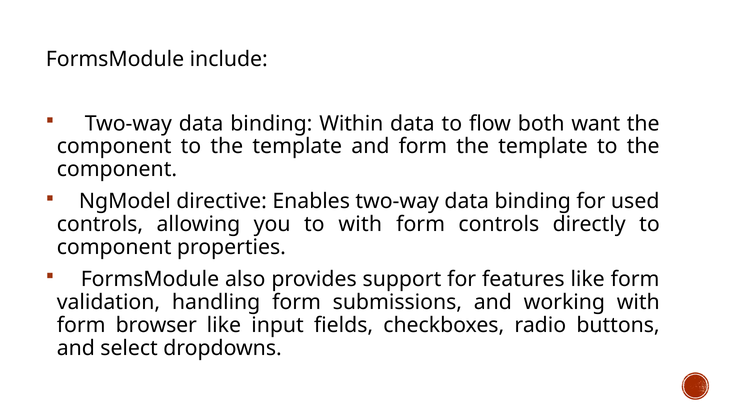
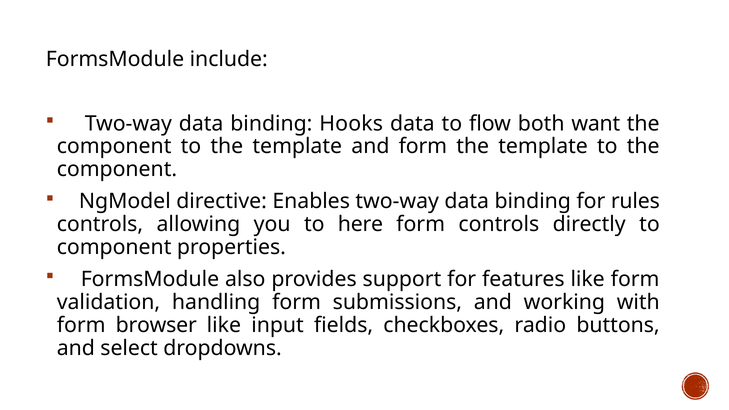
Within: Within -> Hooks (351, 124)
used: used -> rules (635, 201)
to with: with -> here (360, 224)
